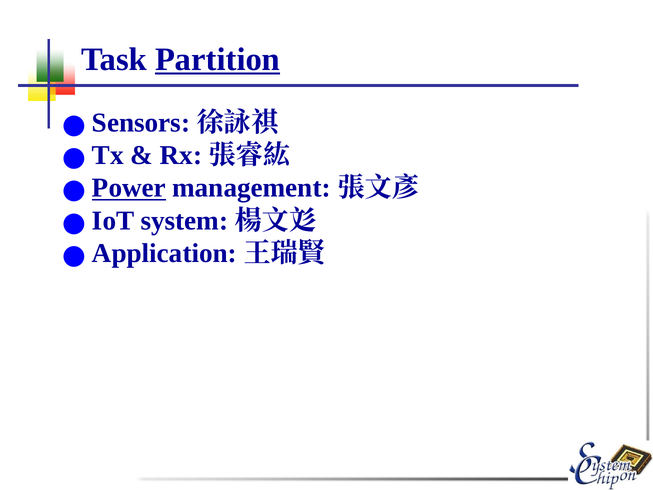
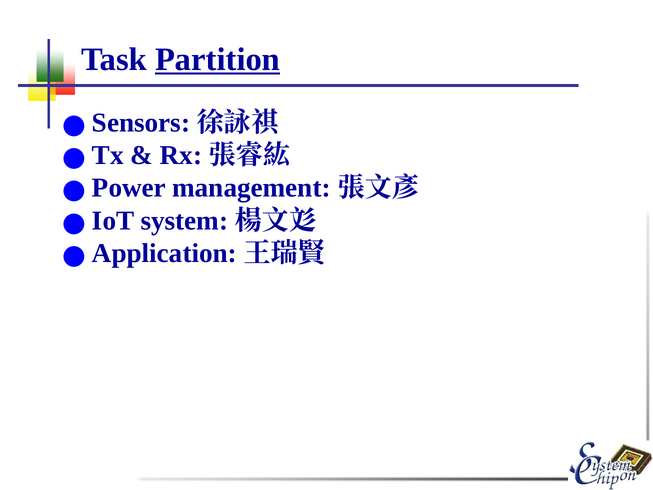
Power underline: present -> none (129, 188)
